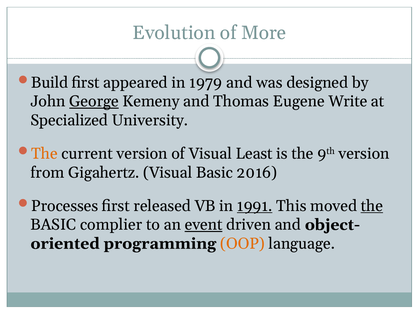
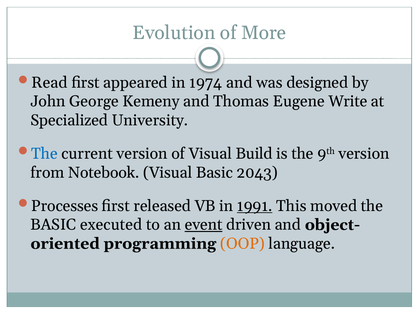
Build: Build -> Read (50, 83)
1979: 1979 -> 1974 (206, 83)
George underline: present -> none (94, 101)
The colour: orange -> blue (45, 154)
Least: Least -> Build (254, 154)
Gigahertz: Gigahertz -> Notebook (104, 173)
2016: 2016 -> 2043 (257, 173)
the underline: present -> none (372, 206)
complier: complier -> executed (111, 225)
